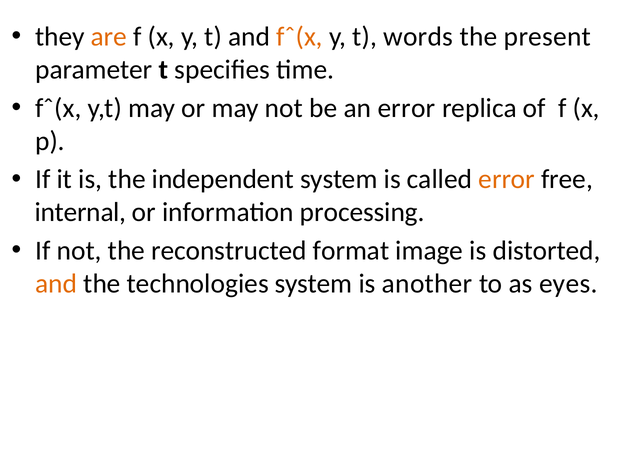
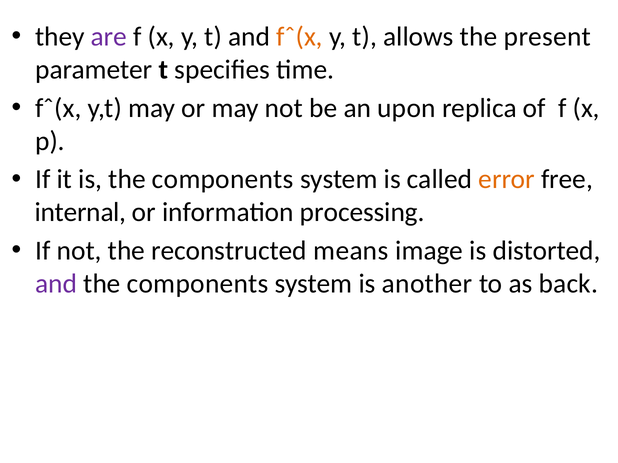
are colour: orange -> purple (109, 37)
words: words -> allows (418, 37)
an error: error -> upon (407, 108)
is the independent: independent -> components (223, 180)
format: format -> means (351, 251)
and colour: orange -> purple (56, 284)
technologies: technologies -> components (198, 284)
eyes: eyes -> back (568, 284)
